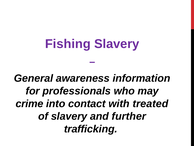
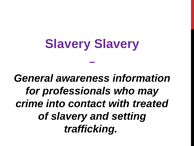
Fishing: Fishing -> Slavery (68, 44)
further: further -> setting (129, 116)
